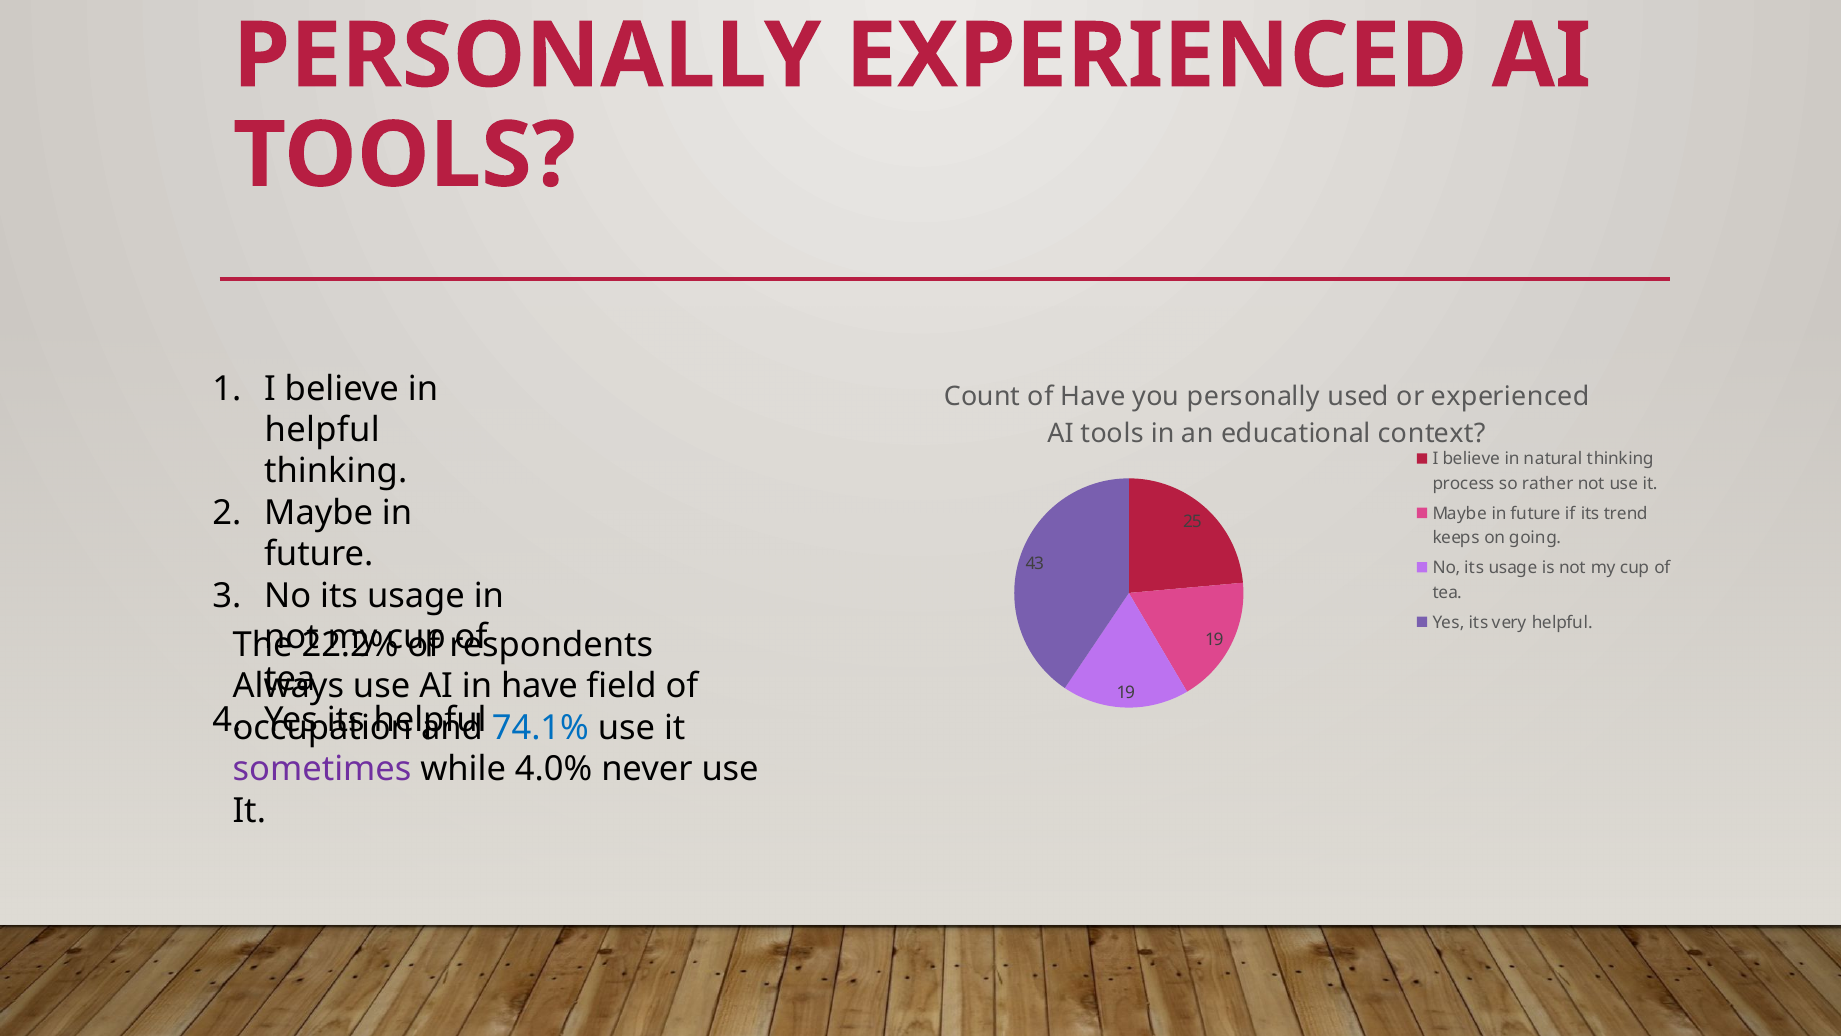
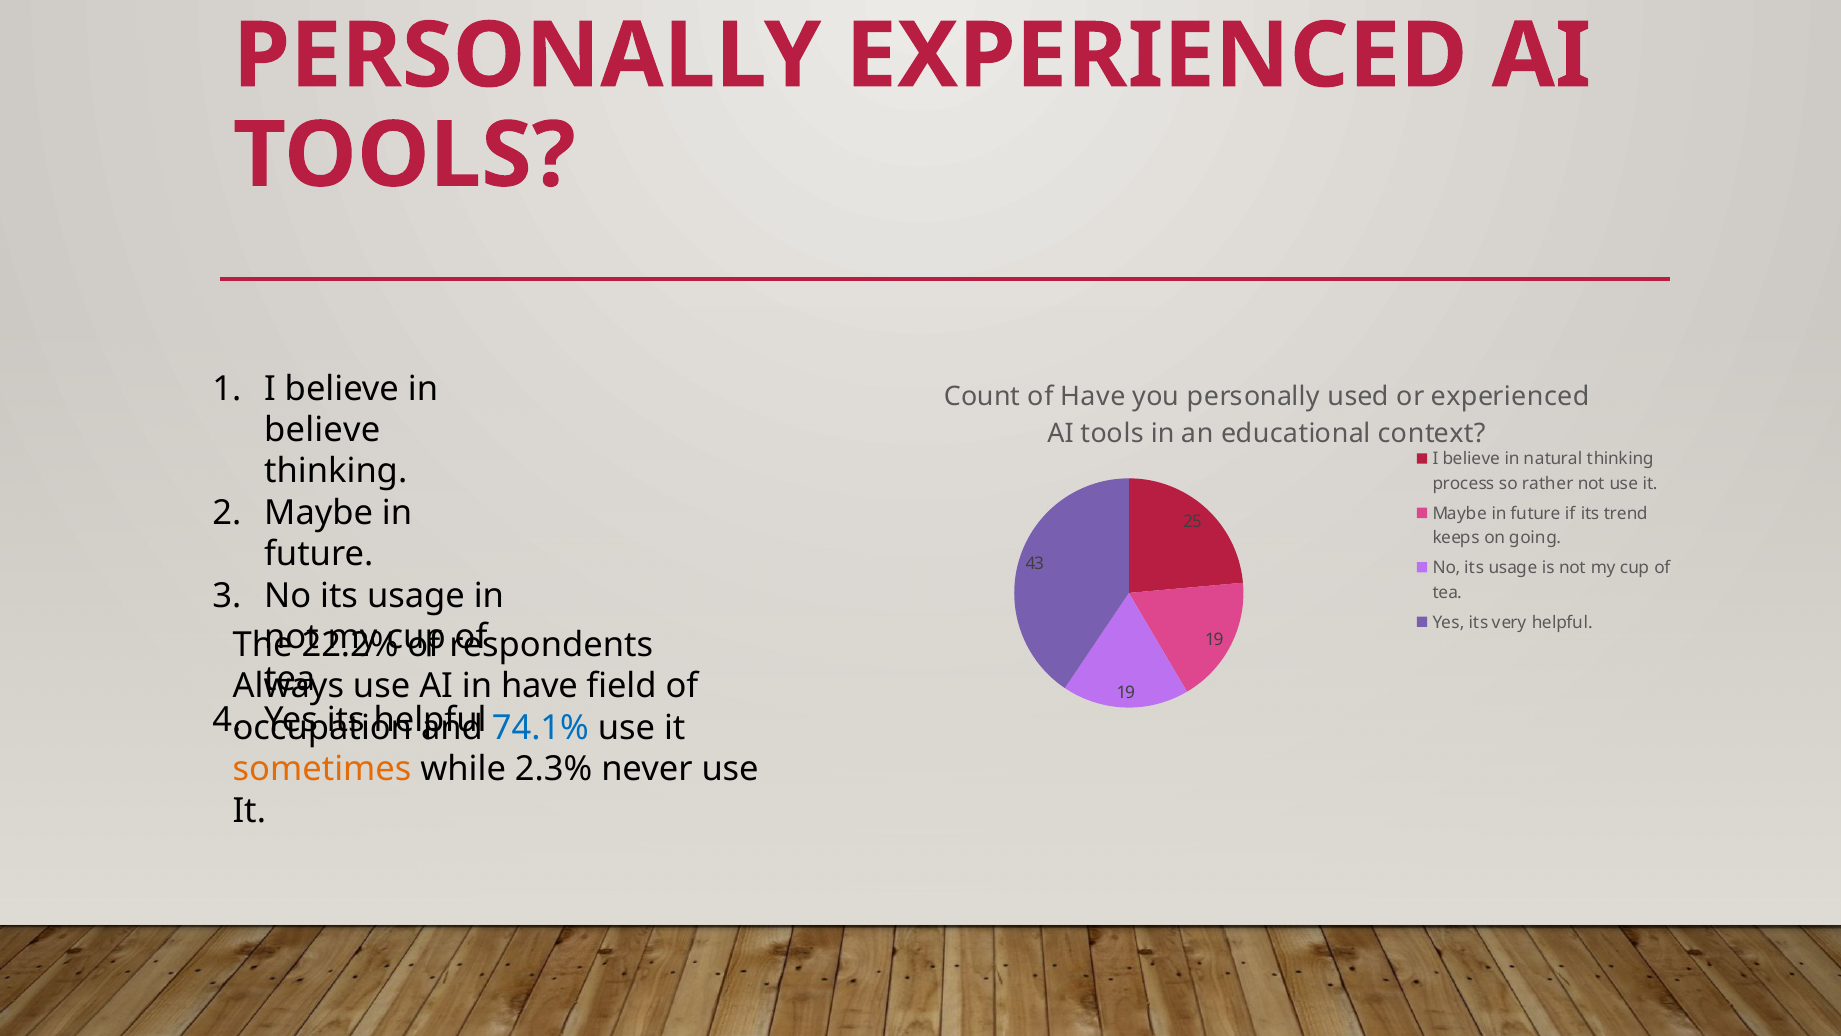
helpful: helpful -> believe (322, 430)
sometimes colour: purple -> orange (322, 769)
4.0%: 4.0% -> 2.3% (554, 769)
